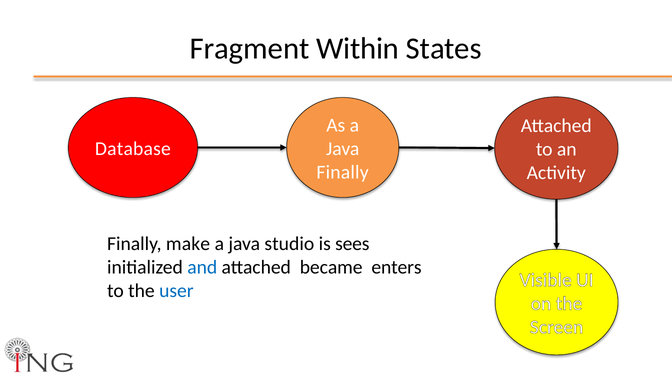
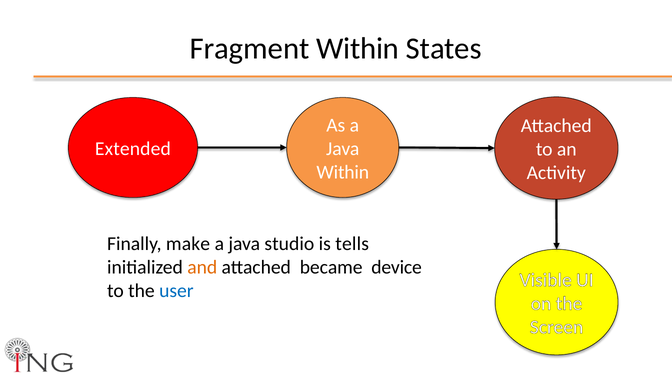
Database: Database -> Extended (133, 149)
Finally: Finally -> Within (343, 172)
sees: sees -> tells (352, 244)
and colour: blue -> orange (202, 267)
enters: enters -> device (397, 267)
